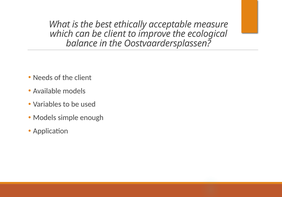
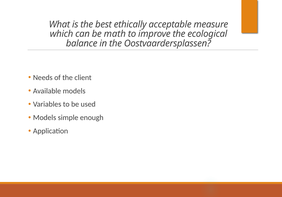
be client: client -> math (115, 34)
